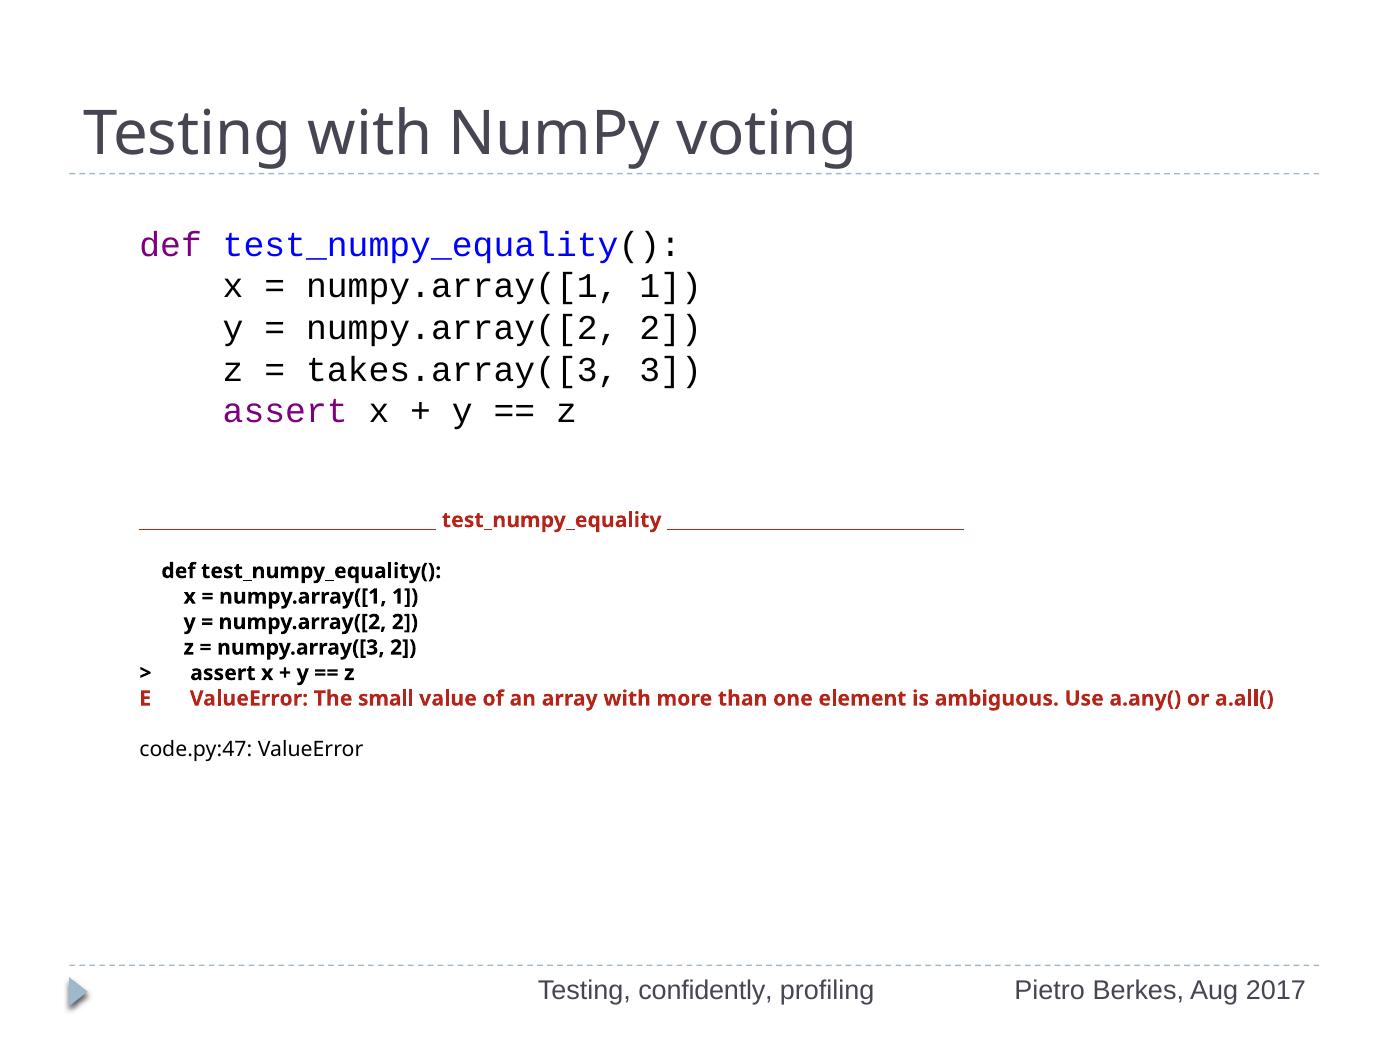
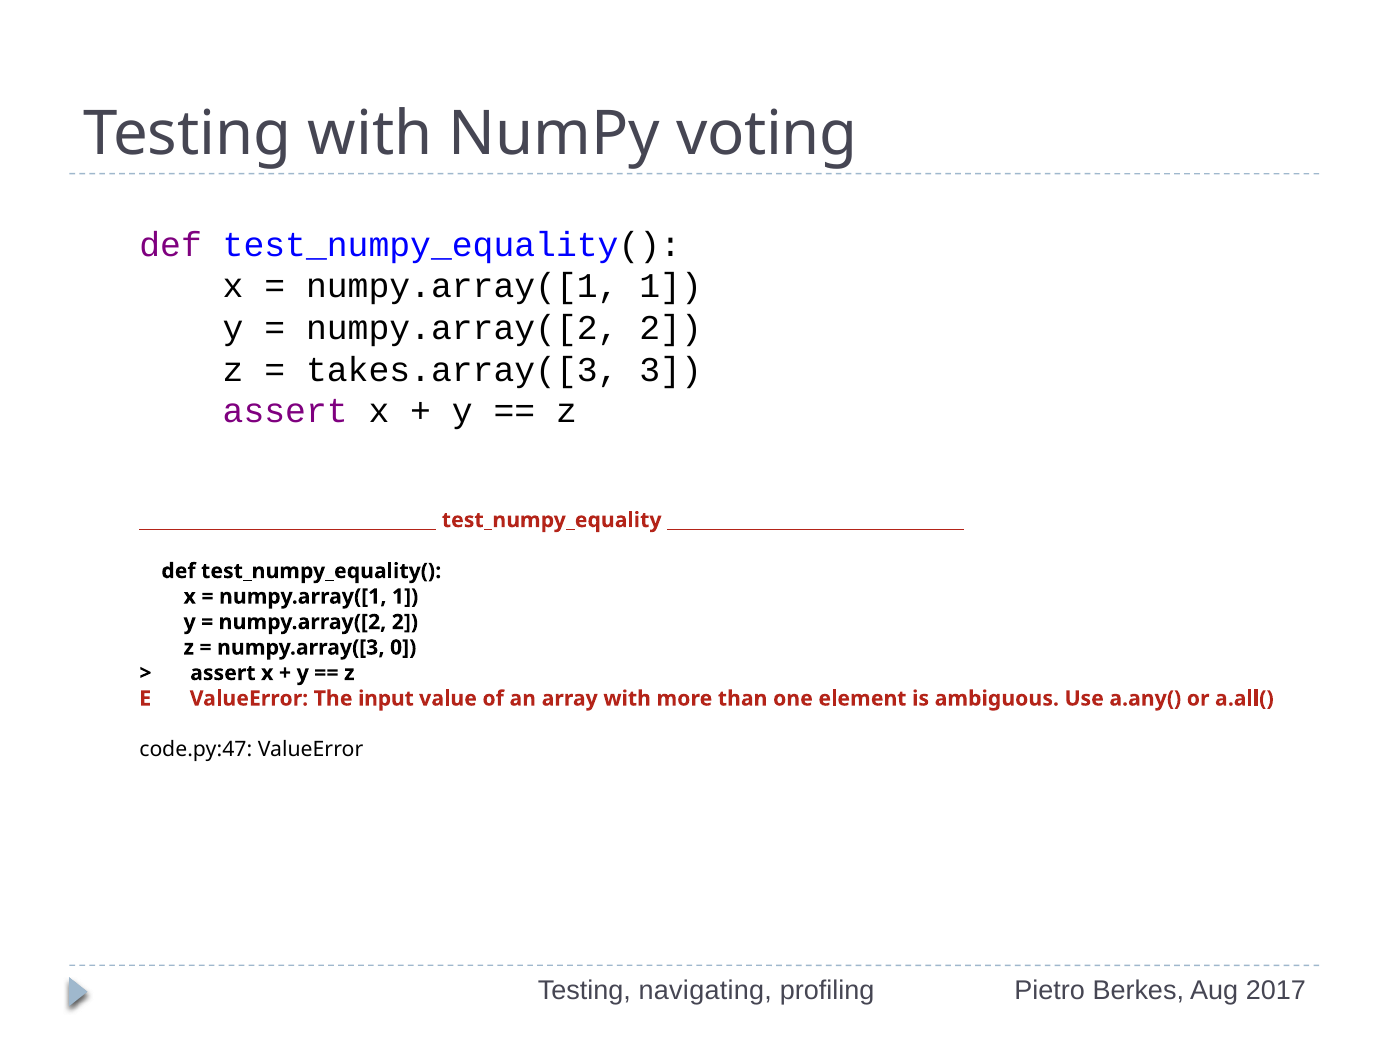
numpy.array([3 2: 2 -> 0 (403, 647)
small: small -> input (386, 698)
confidently: confidently -> navigating (705, 991)
